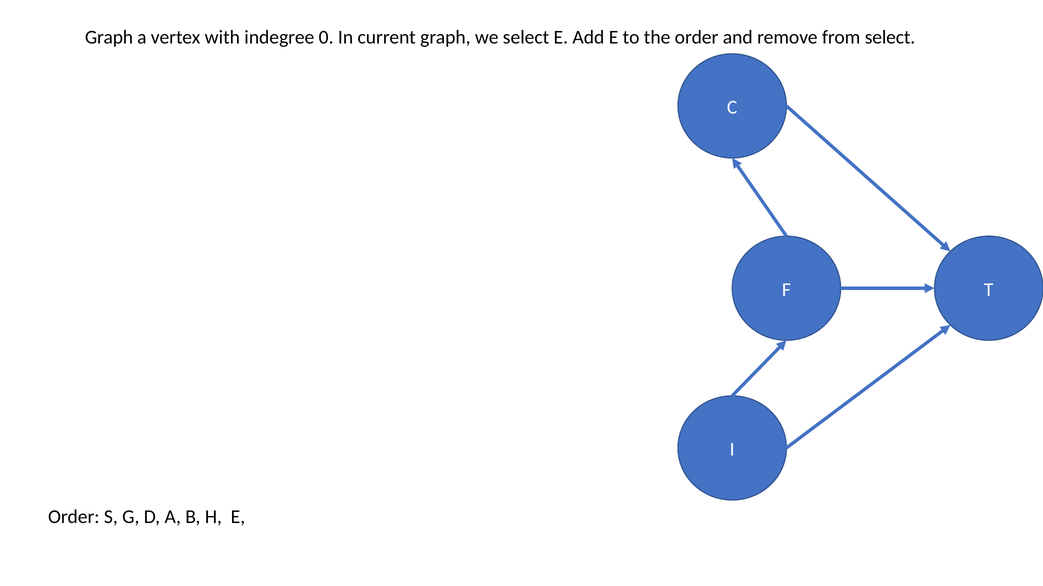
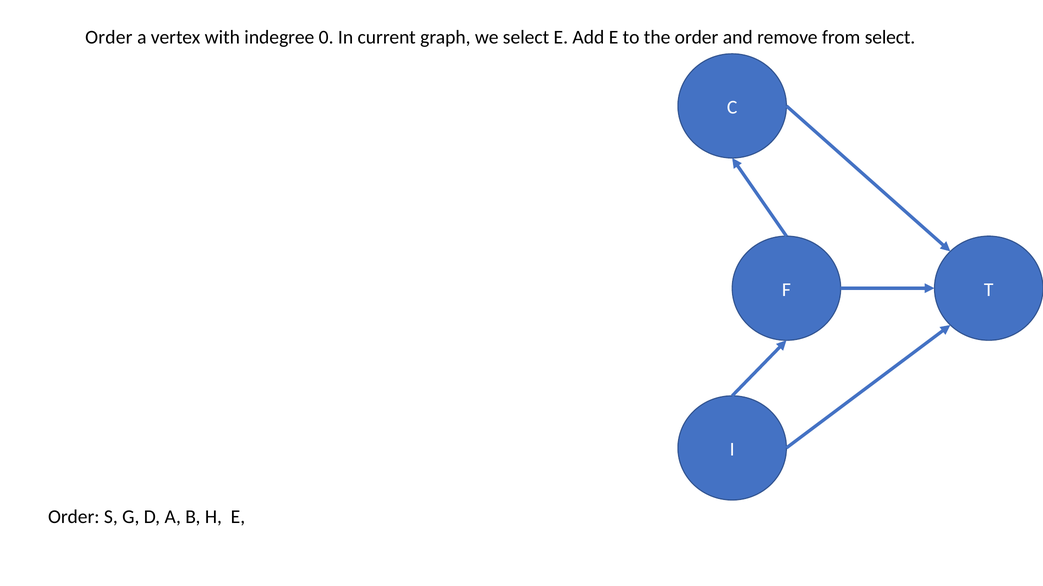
Graph: Graph -> Order (109, 37)
